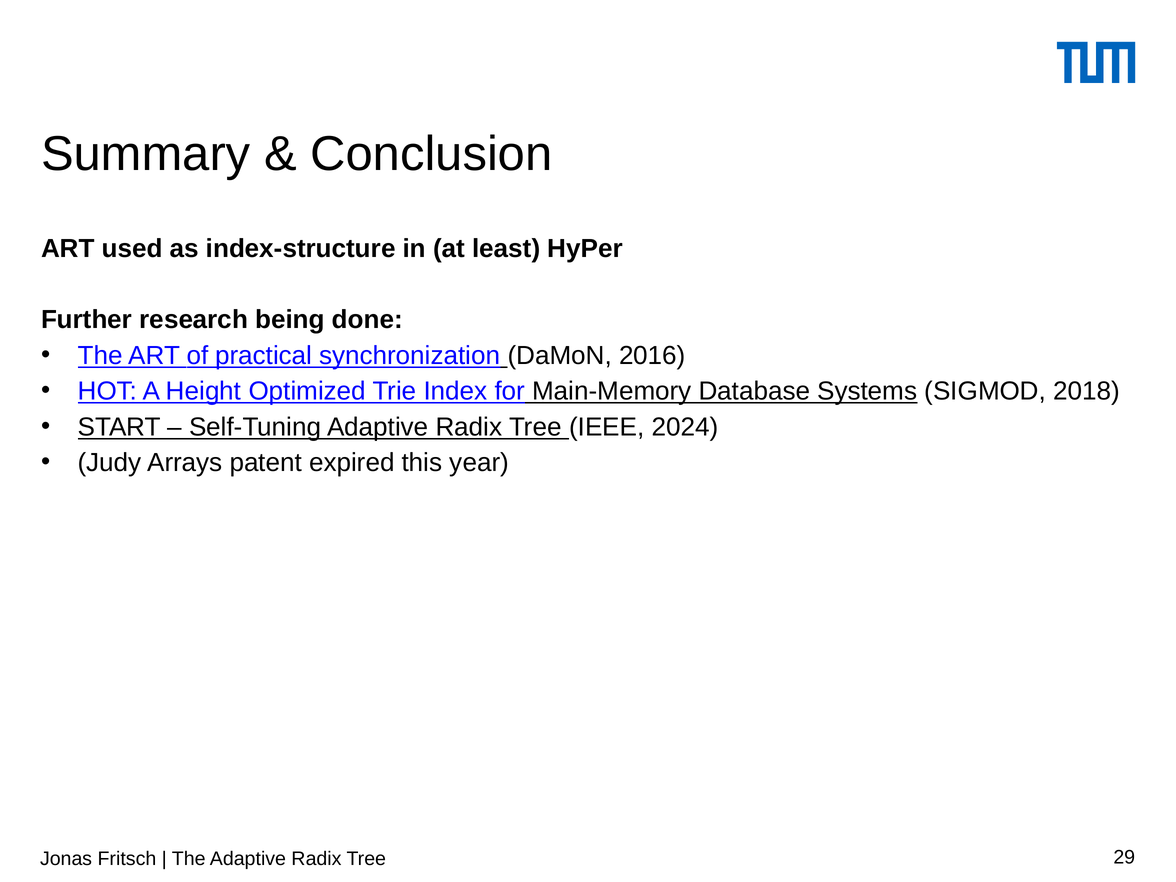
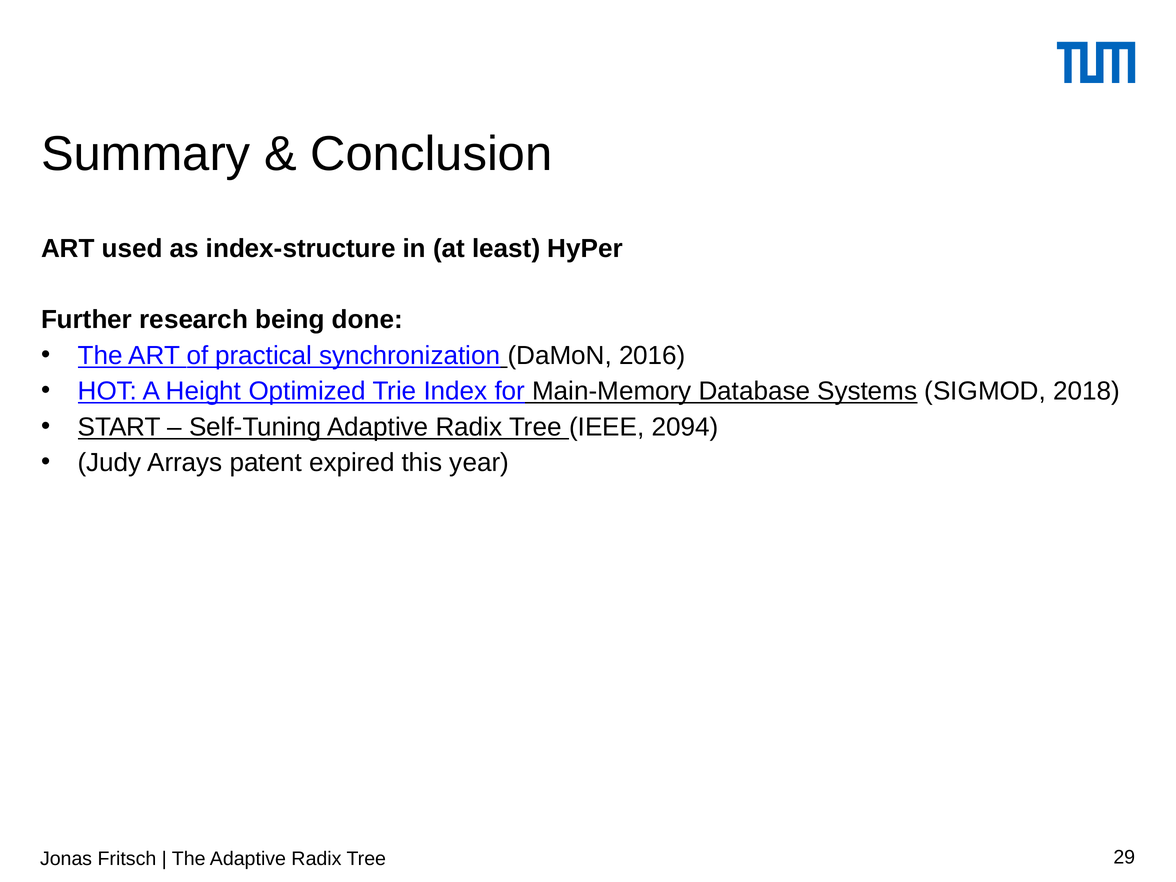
2024: 2024 -> 2094 (685, 427)
